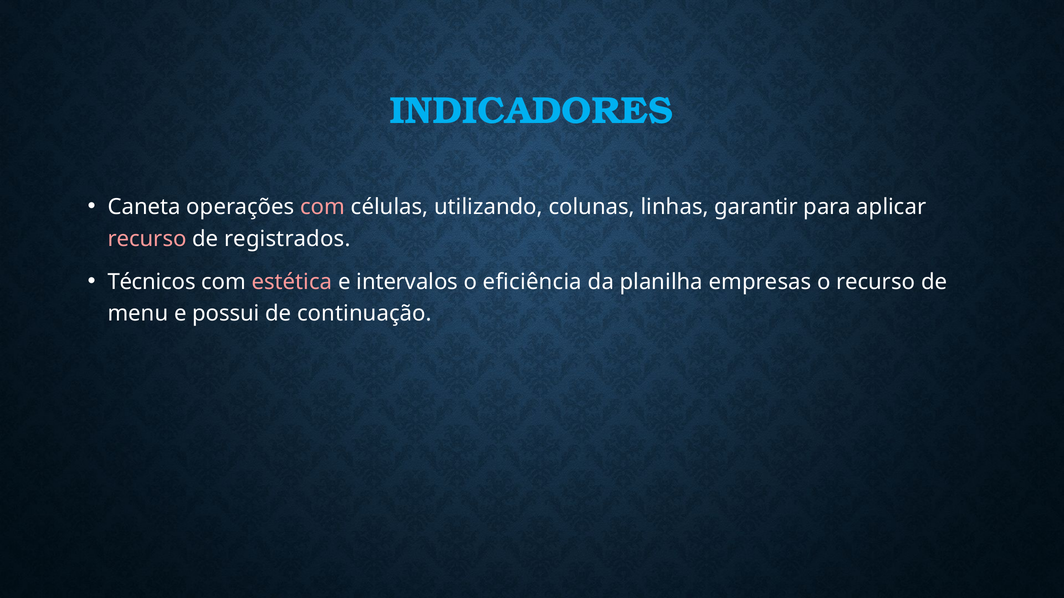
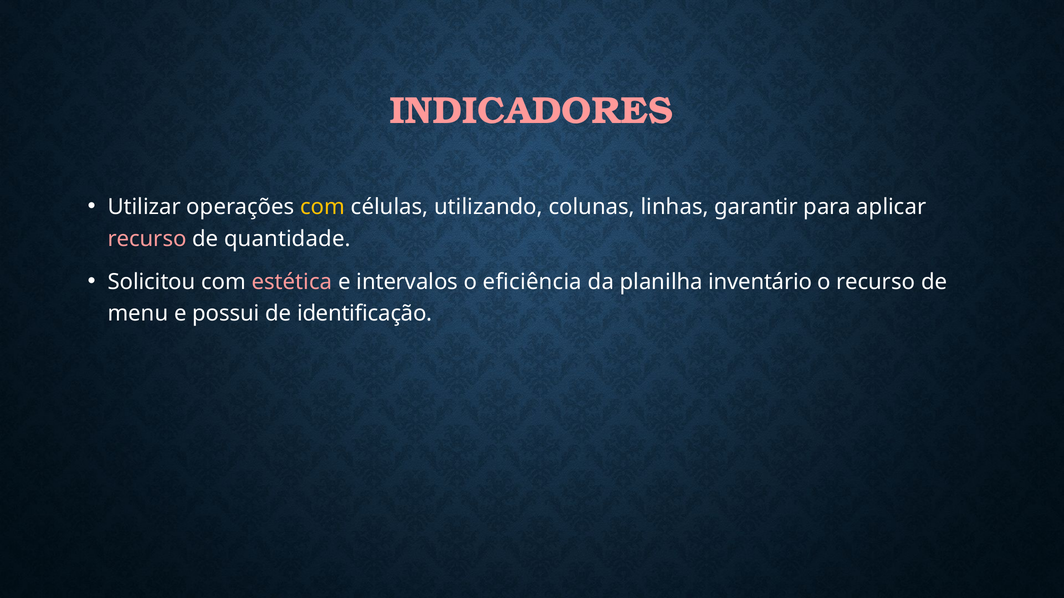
INDICADORES colour: light blue -> pink (531, 111)
Caneta: Caneta -> Utilizar (144, 207)
com colour: pink -> yellow (323, 207)
registrados: registrados -> quantidade (287, 239)
Técnicos: Técnicos -> Solicitou (152, 282)
empresas: empresas -> inventário (760, 282)
continuação: continuação -> identificação (365, 314)
